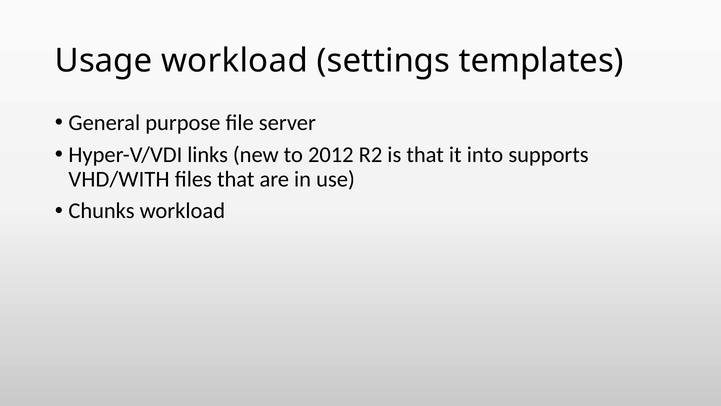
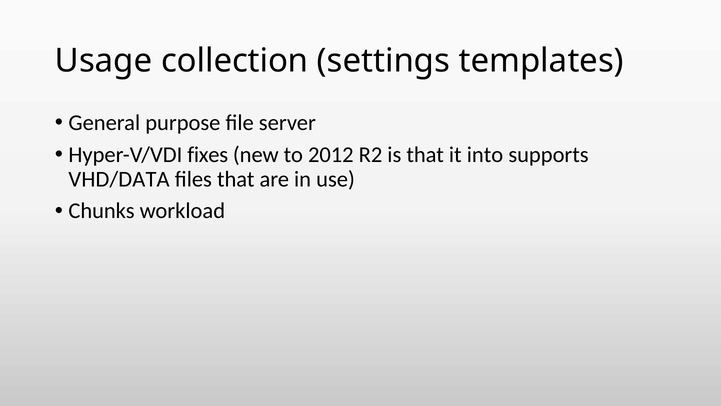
Usage workload: workload -> collection (235, 61)
links: links -> fixes (208, 155)
VHD/WITH: VHD/WITH -> VHD/DATA (119, 179)
